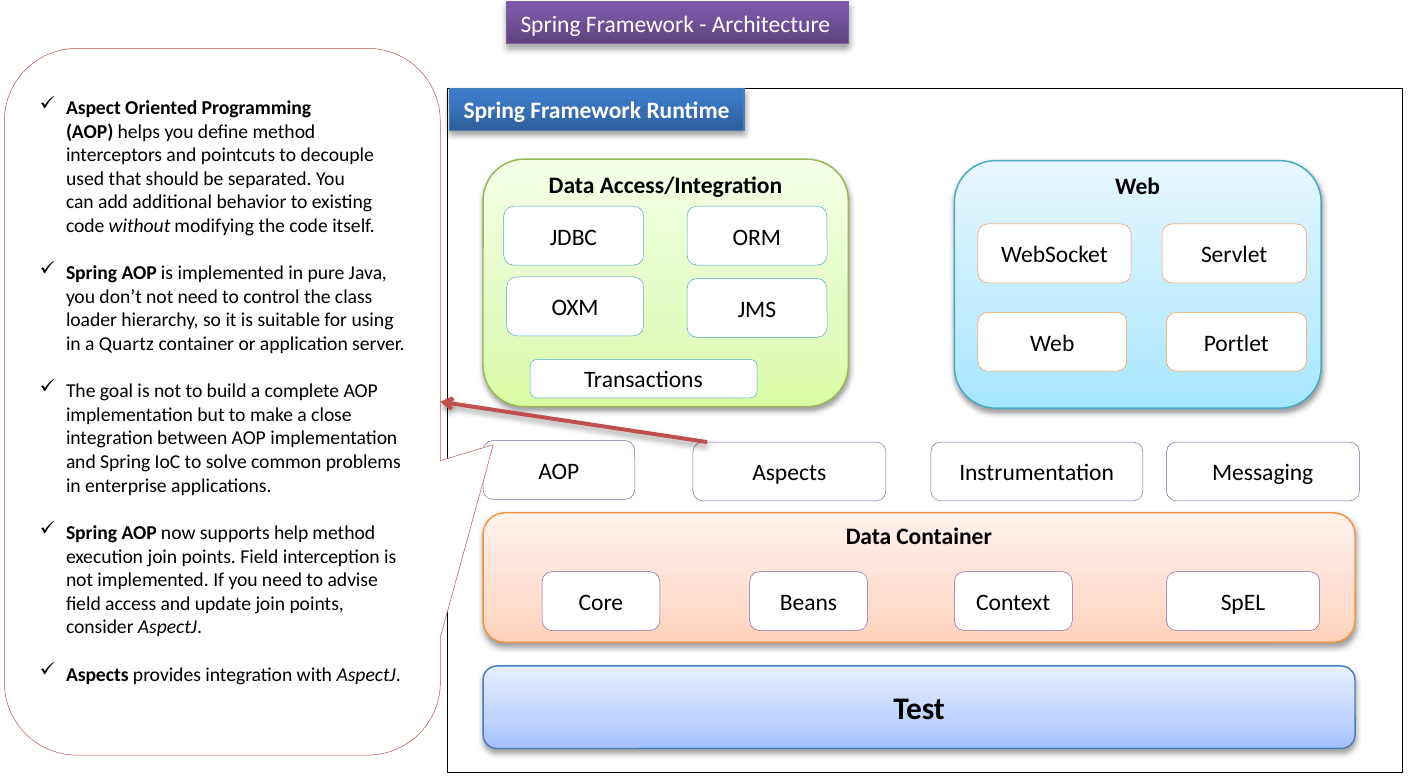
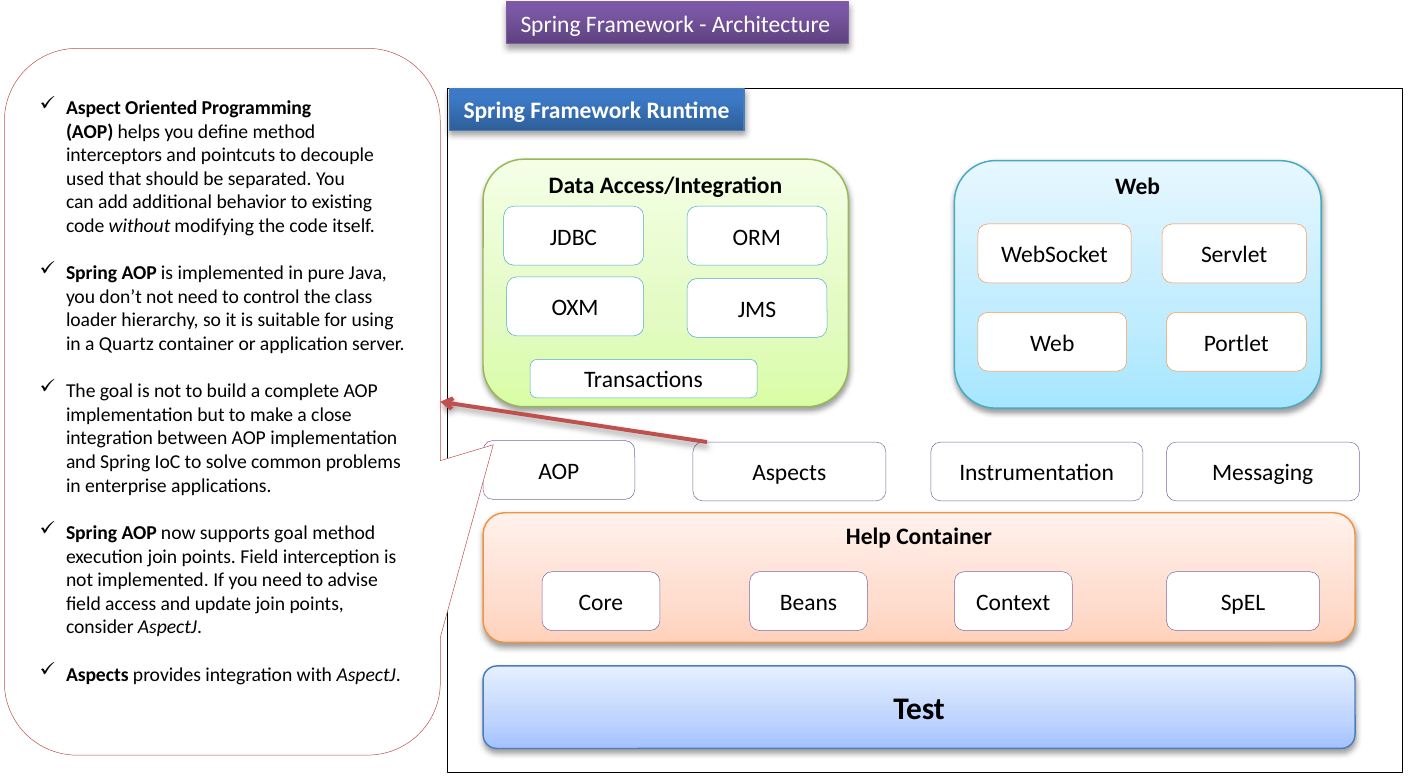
supports help: help -> goal (291, 533)
Data: Data -> Help (868, 537)
